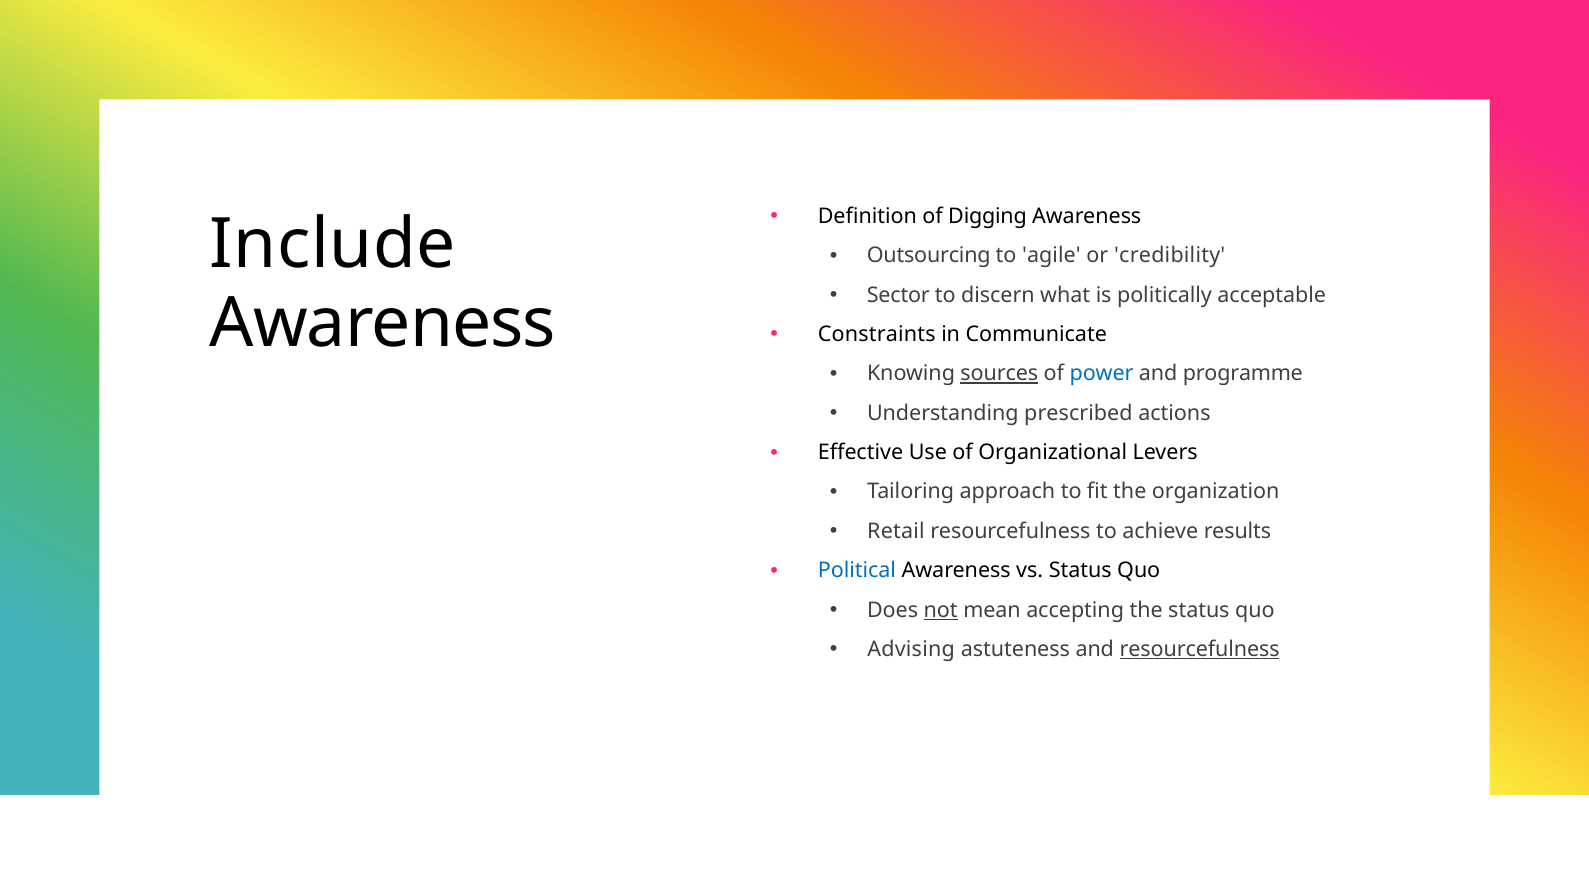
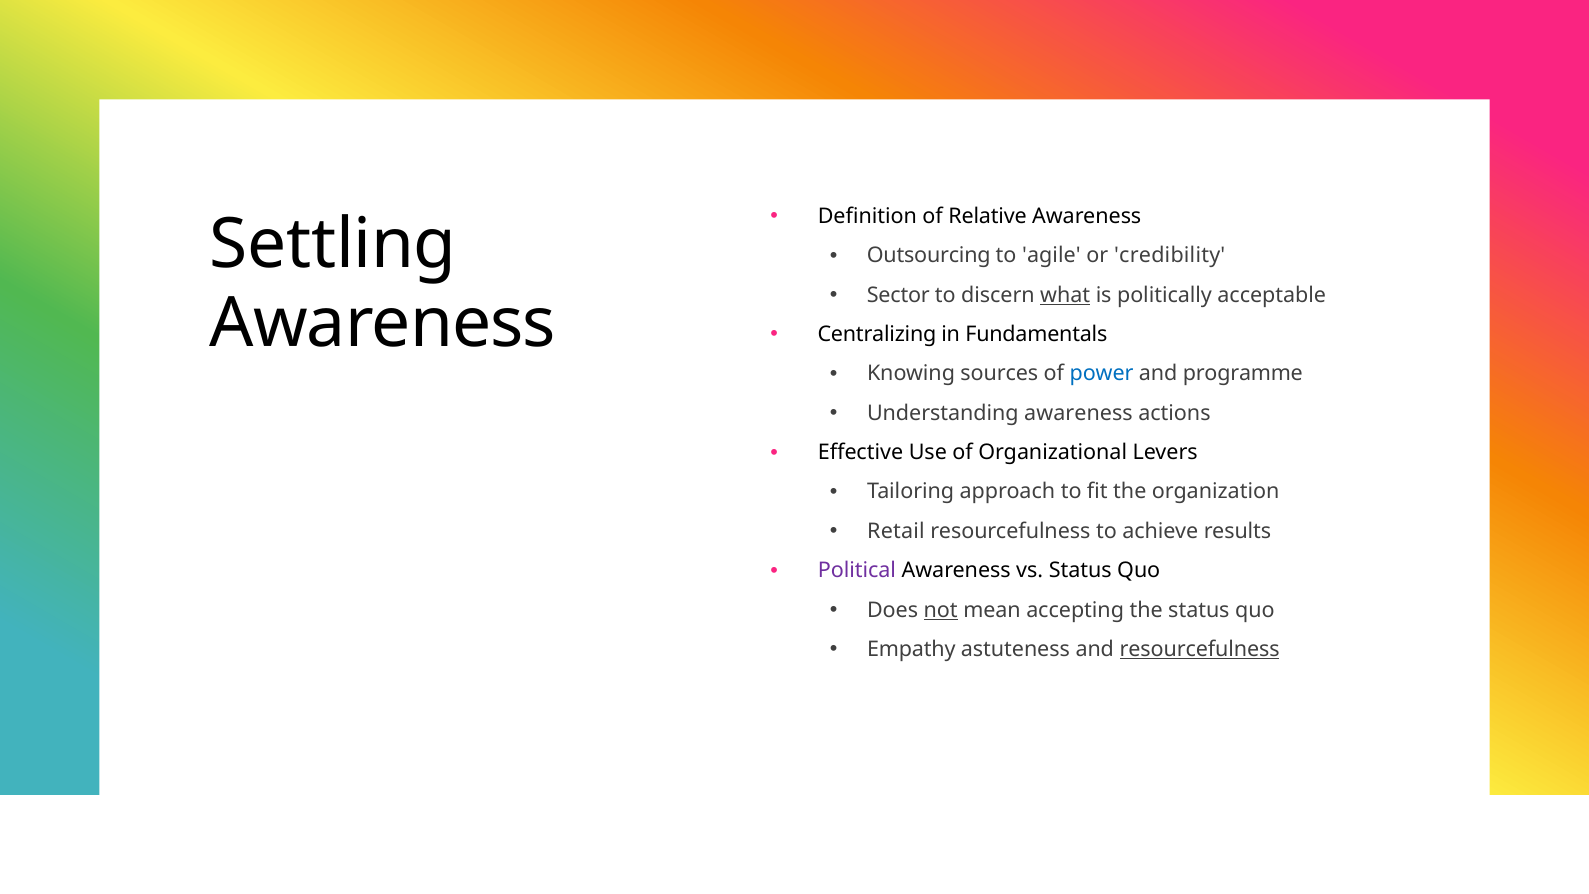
Digging: Digging -> Relative (988, 216)
Include: Include -> Settling (333, 244)
what underline: none -> present (1065, 295)
Constraints: Constraints -> Centralizing (877, 334)
Communicate: Communicate -> Fundamentals (1036, 334)
sources underline: present -> none (999, 374)
Understanding prescribed: prescribed -> awareness (1078, 413)
Political colour: blue -> purple (857, 570)
Advising: Advising -> Empathy (911, 649)
